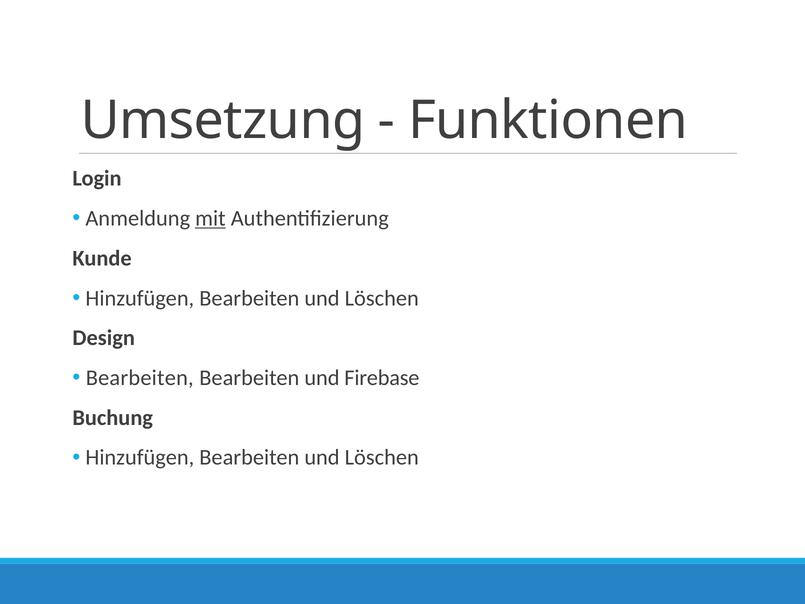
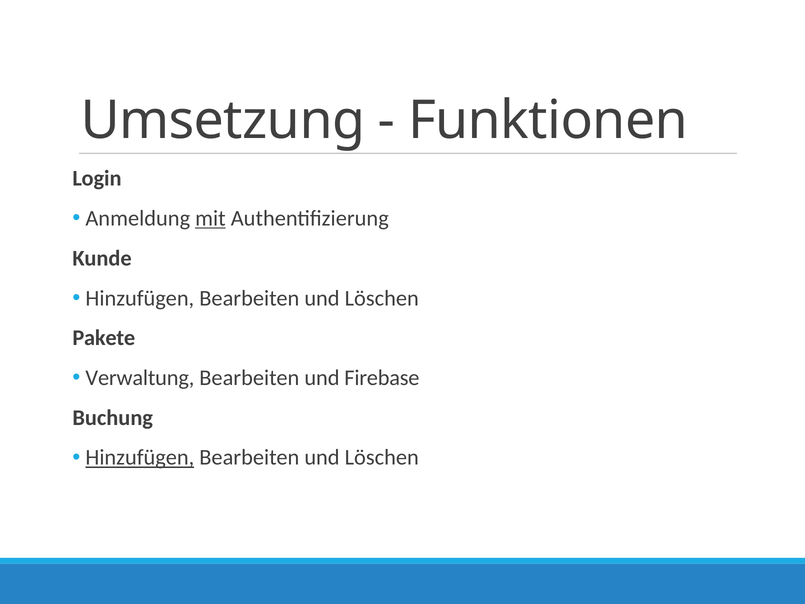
Design: Design -> Pakete (104, 338)
Bearbeiten: Bearbeiten -> Verwaltung (140, 378)
Hinzufügen underline: none -> present (140, 457)
